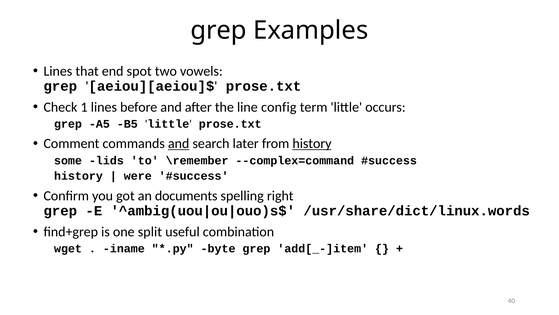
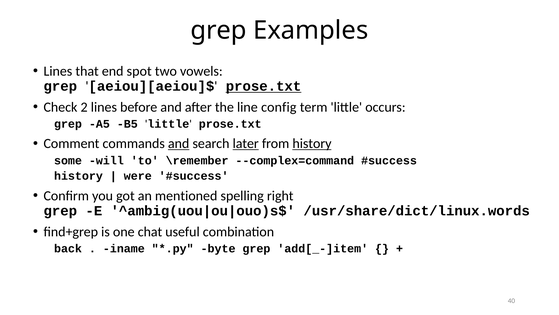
prose.txt underline: none -> present (264, 86)
1: 1 -> 2 (84, 107)
later underline: none -> present (246, 143)
lids: lids -> will (106, 160)
documents: documents -> mentioned (186, 195)
split: split -> chat (150, 231)
wget: wget -> back (68, 248)
